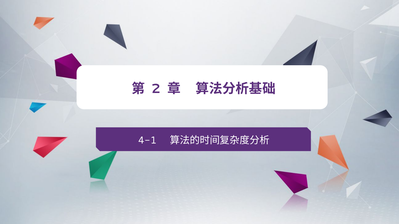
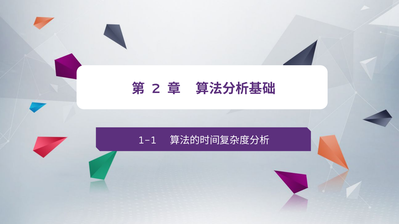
4-1: 4-1 -> 1-1 (147, 141)
